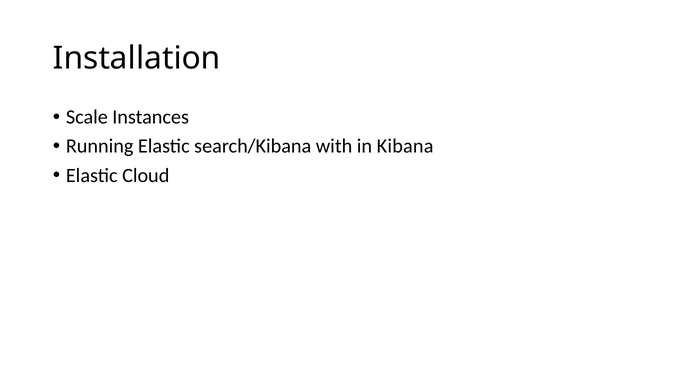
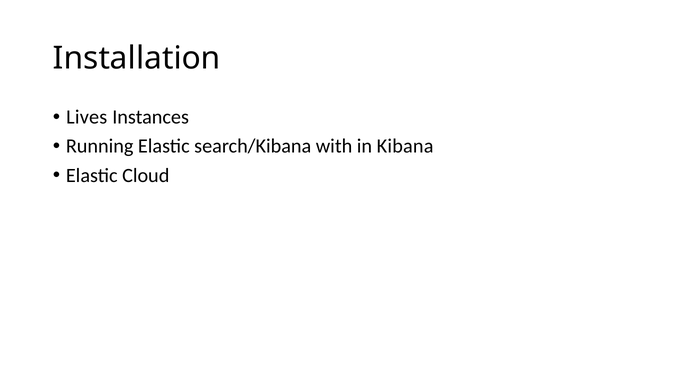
Scale: Scale -> Lives (87, 117)
